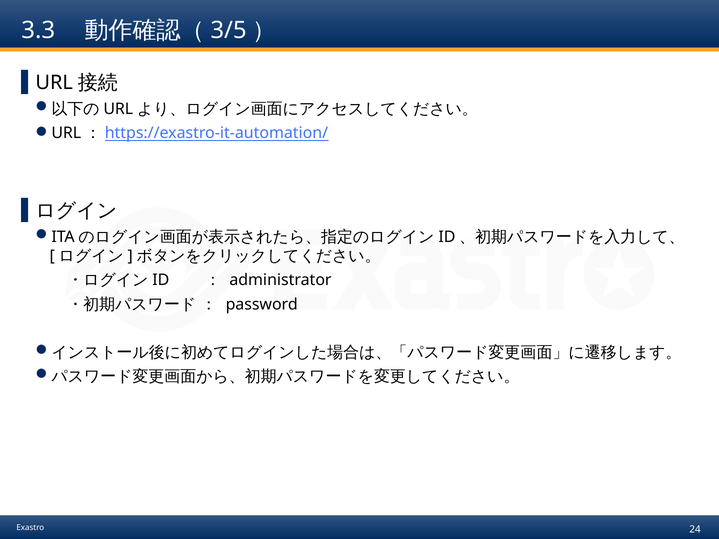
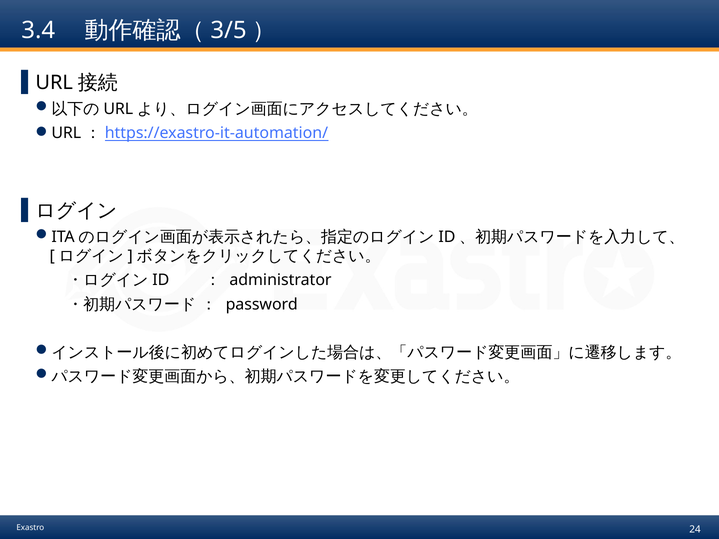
3.3: 3.3 -> 3.4 (38, 31)
